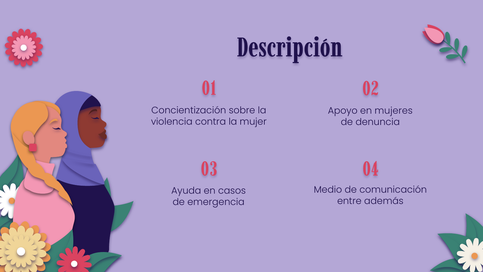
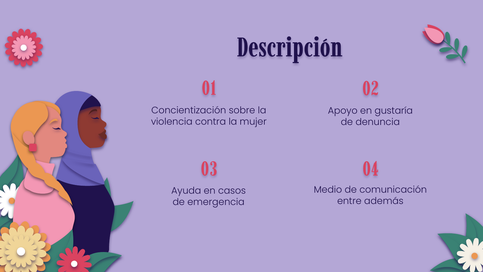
mujeres: mujeres -> gustaría (394, 111)
